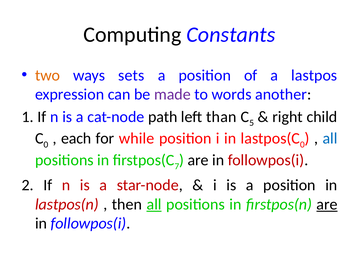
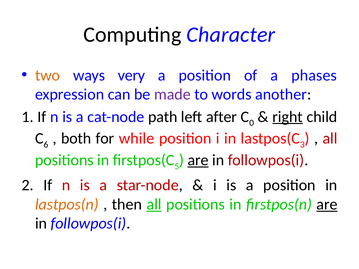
Constants: Constants -> Character (231, 35)
sets: sets -> very (131, 75)
lastpos: lastpos -> phases (314, 75)
than: than -> after (221, 117)
5: 5 -> 0 (252, 123)
right underline: none -> present (288, 117)
0: 0 -> 6 (46, 145)
each: each -> both (76, 139)
0: 0 -> 3 (302, 145)
all colour: blue -> red (330, 139)
7: 7 -> 5 (177, 167)
are underline: none -> present (198, 160)
lastpos(n colour: red -> orange (67, 205)
